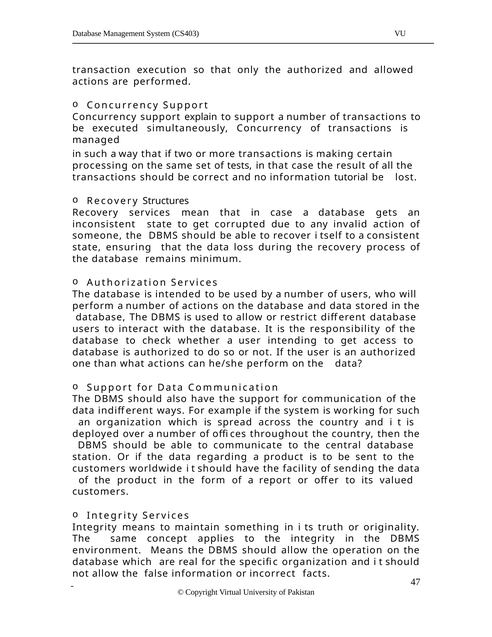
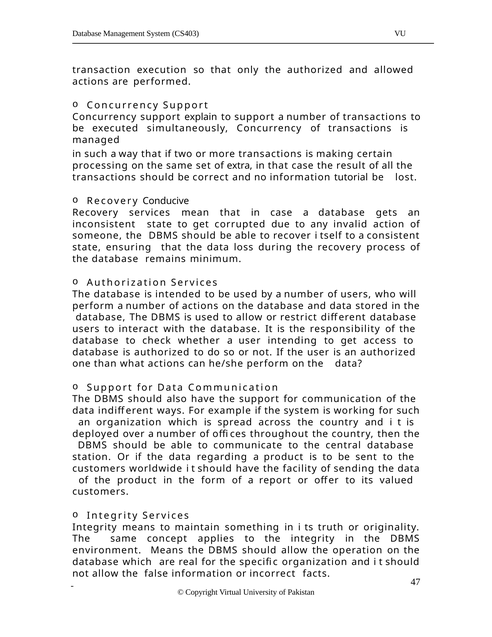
tests: tests -> extra (240, 166)
Structures: Structures -> Conducive (166, 201)
